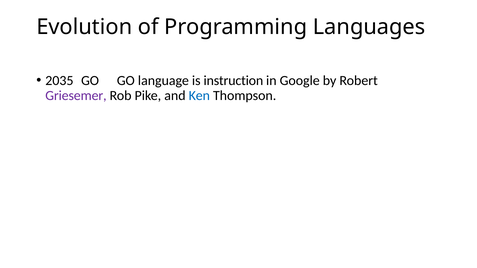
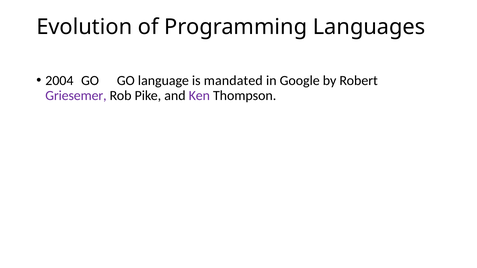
2035: 2035 -> 2004 (59, 81)
instruction: instruction -> mandated (233, 81)
Ken colour: blue -> purple (199, 96)
